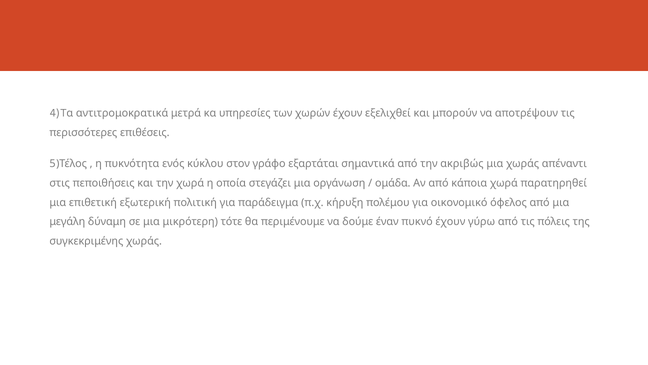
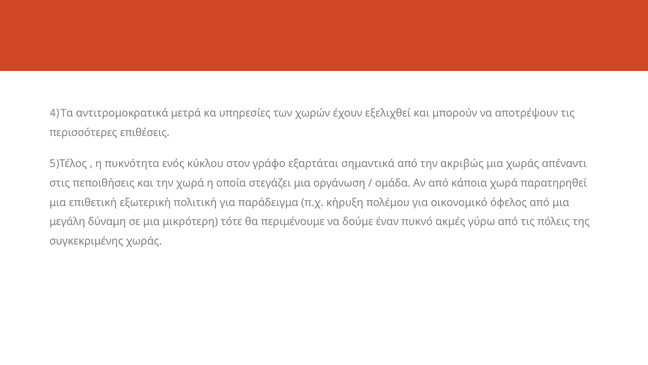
πυκνό έχουν: έχουν -> ακμές (450, 222)
